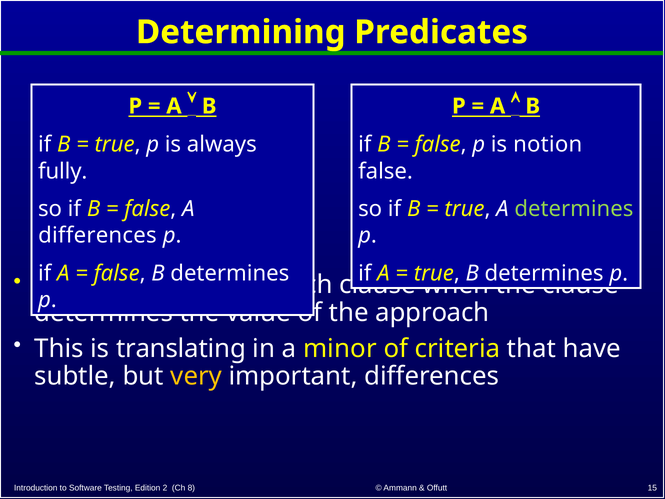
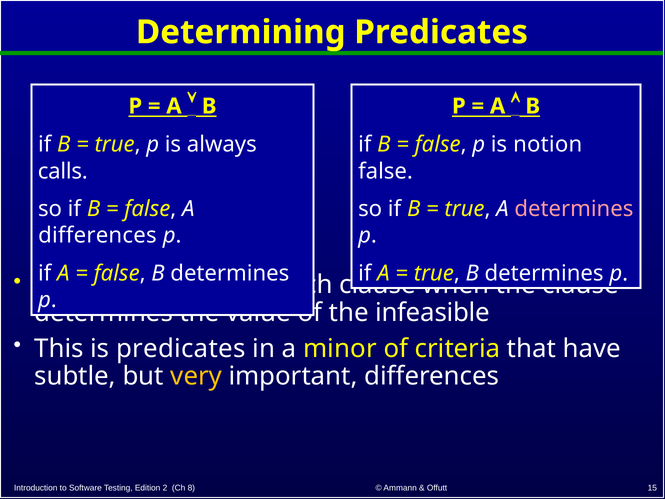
fully: fully -> calls (63, 171)
determines colour: light green -> pink (574, 209)
approach: approach -> infeasible (432, 313)
is translating: translating -> predicates (181, 348)
